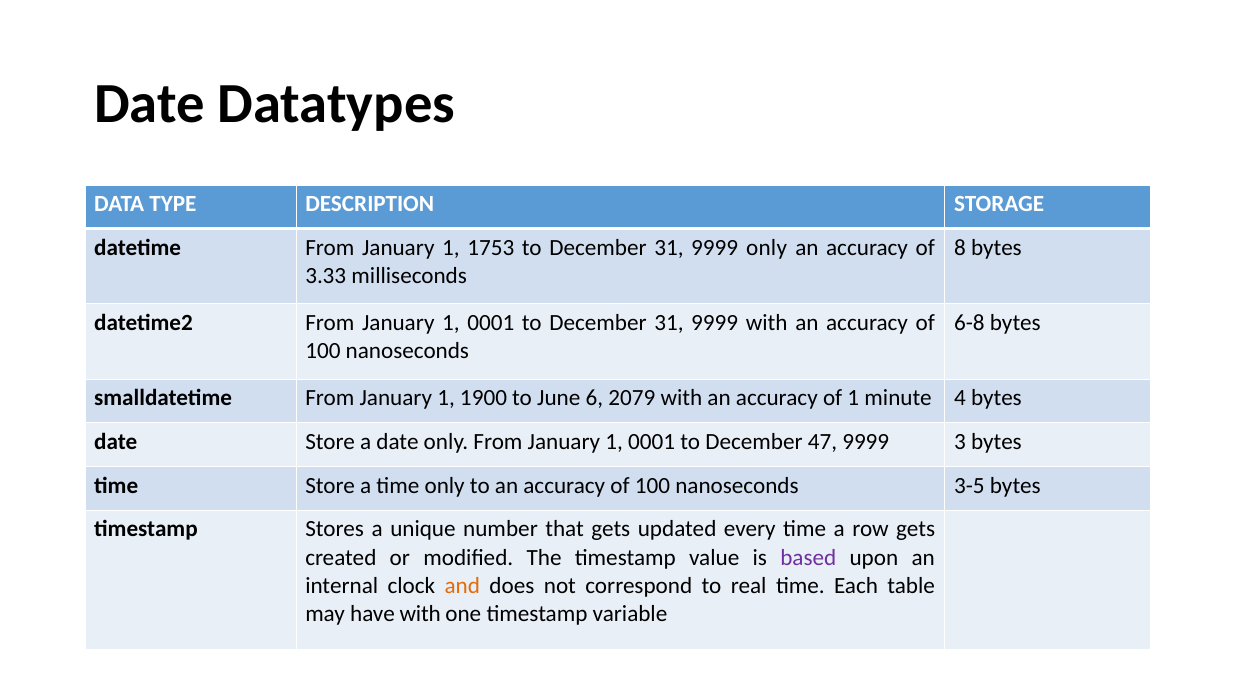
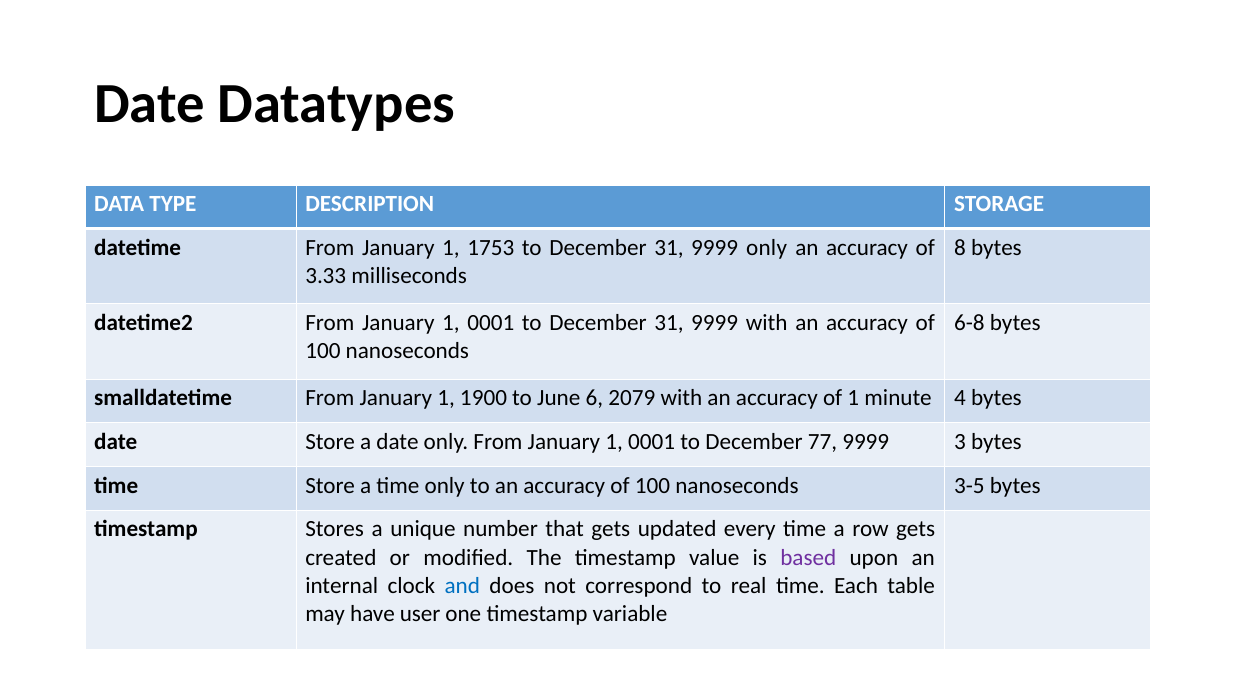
47: 47 -> 77 (822, 442)
and colour: orange -> blue (462, 586)
have with: with -> user (420, 614)
